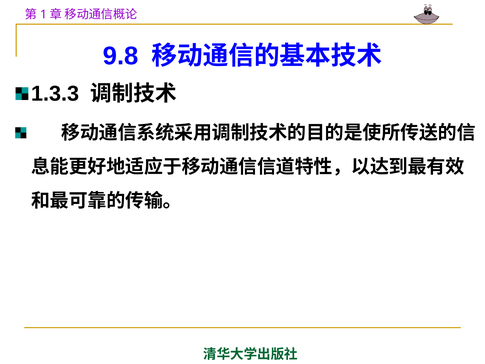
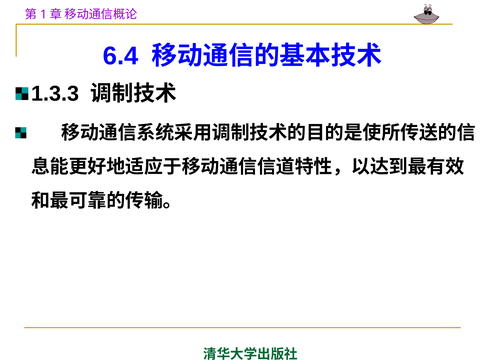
9.8: 9.8 -> 6.4 (121, 56)
